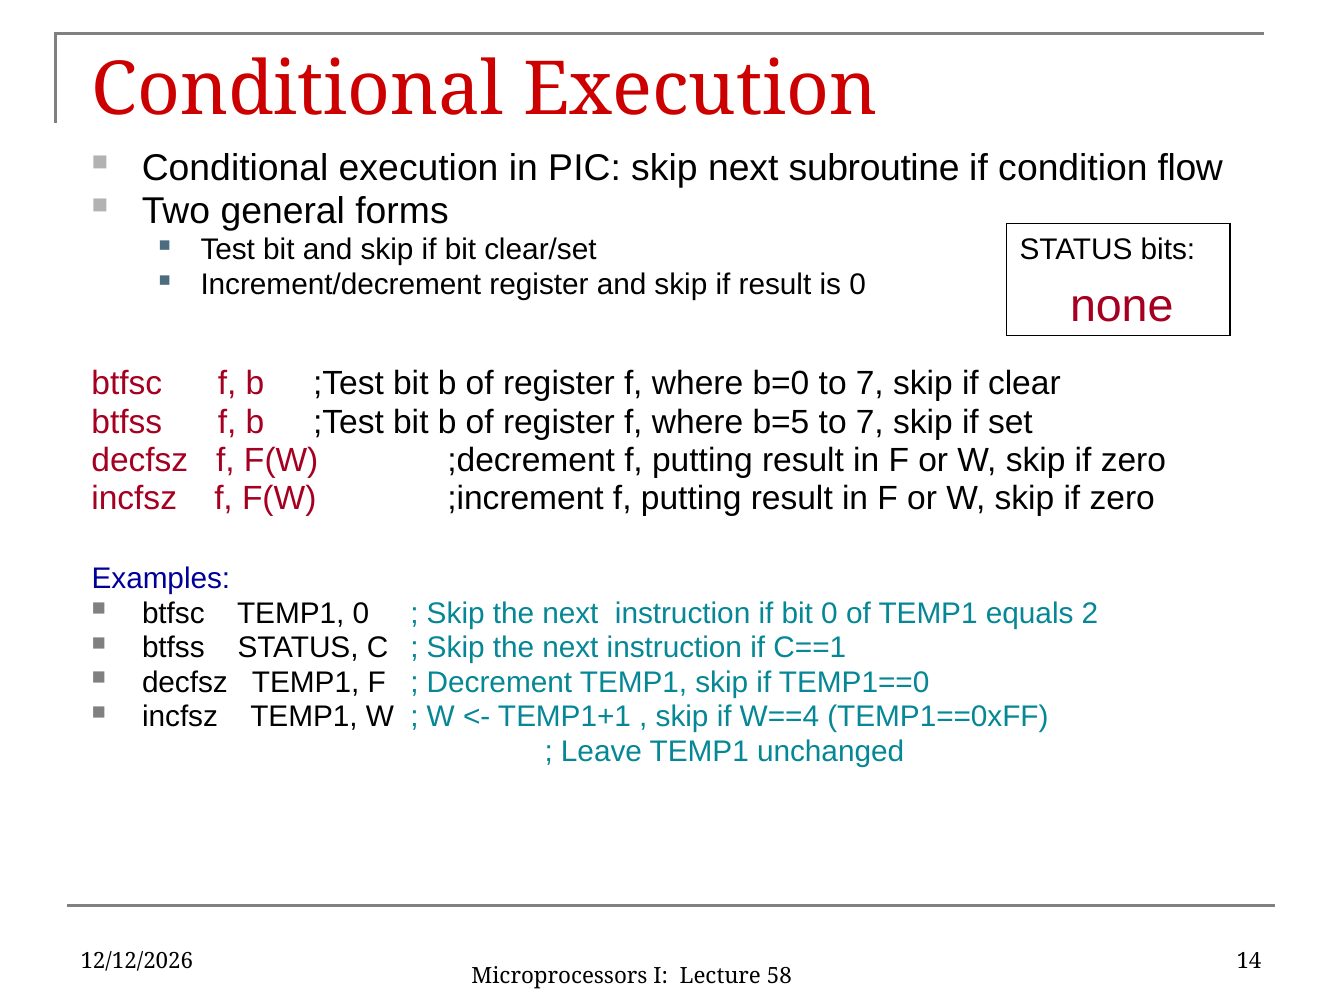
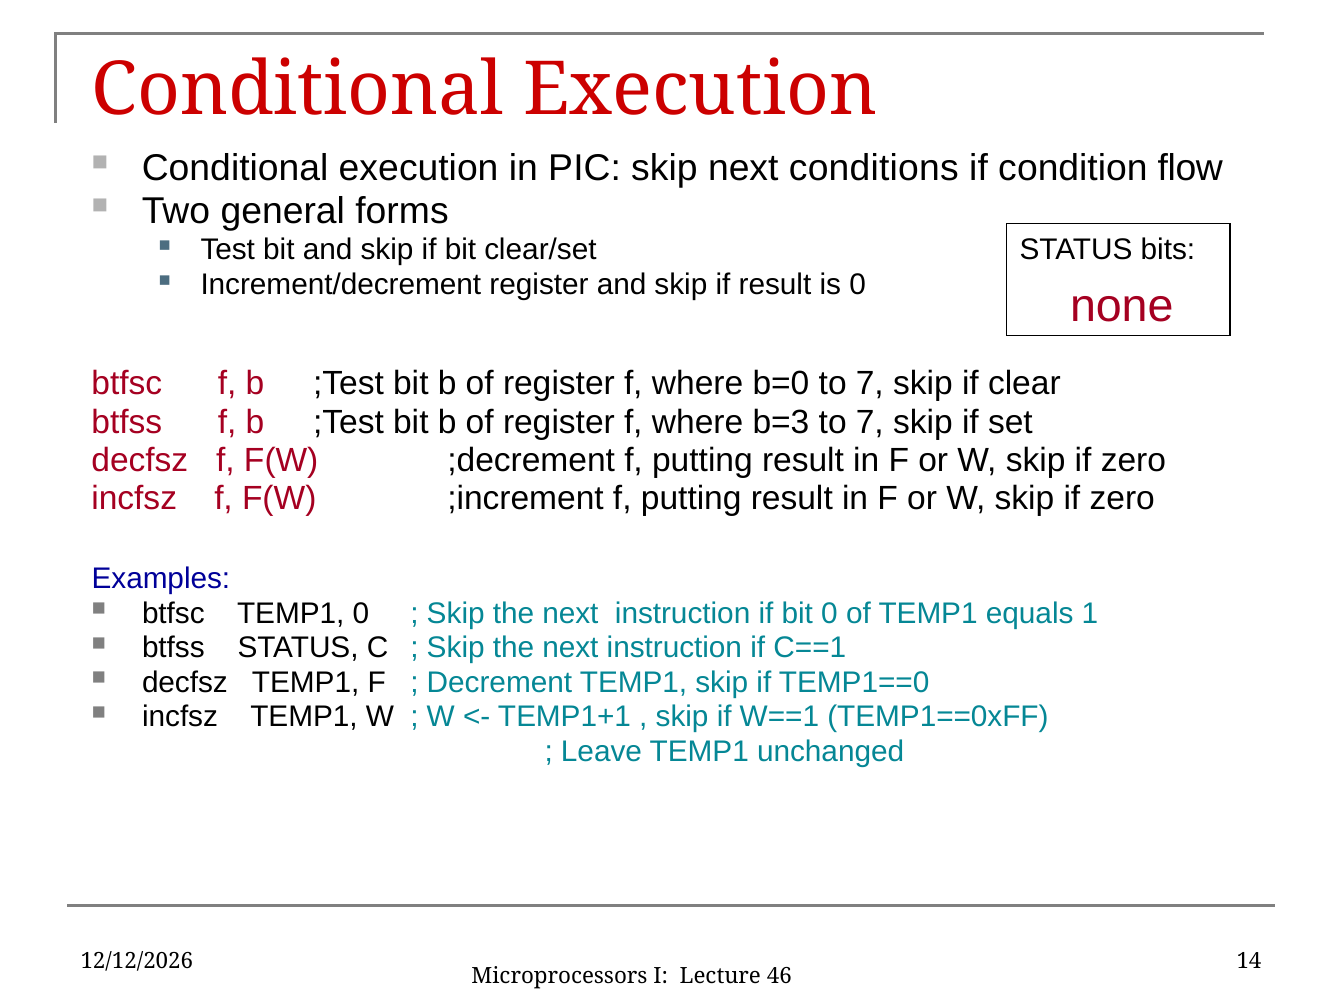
subroutine: subroutine -> conditions (874, 168)
b=5: b=5 -> b=3 (781, 422)
2: 2 -> 1 (1090, 614)
W==4: W==4 -> W==1 (779, 717)
58: 58 -> 46 (779, 977)
